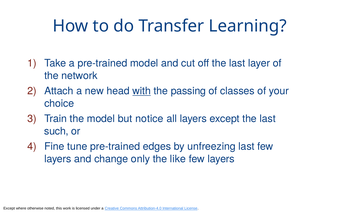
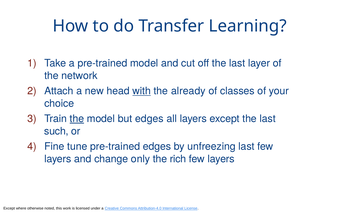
passing: passing -> already (188, 91)
the underline: none -> present (77, 119)
but notice: notice -> edges (149, 119)
like: like -> rich (178, 159)
